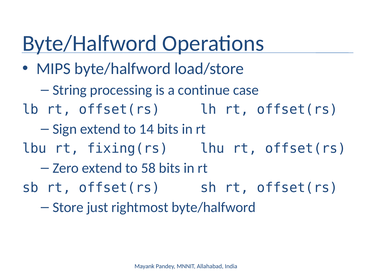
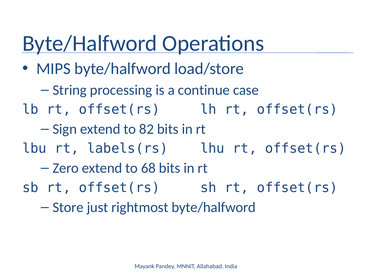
14: 14 -> 82 (147, 129)
fixing(rs: fixing(rs -> labels(rs (127, 149)
58: 58 -> 68 (148, 168)
